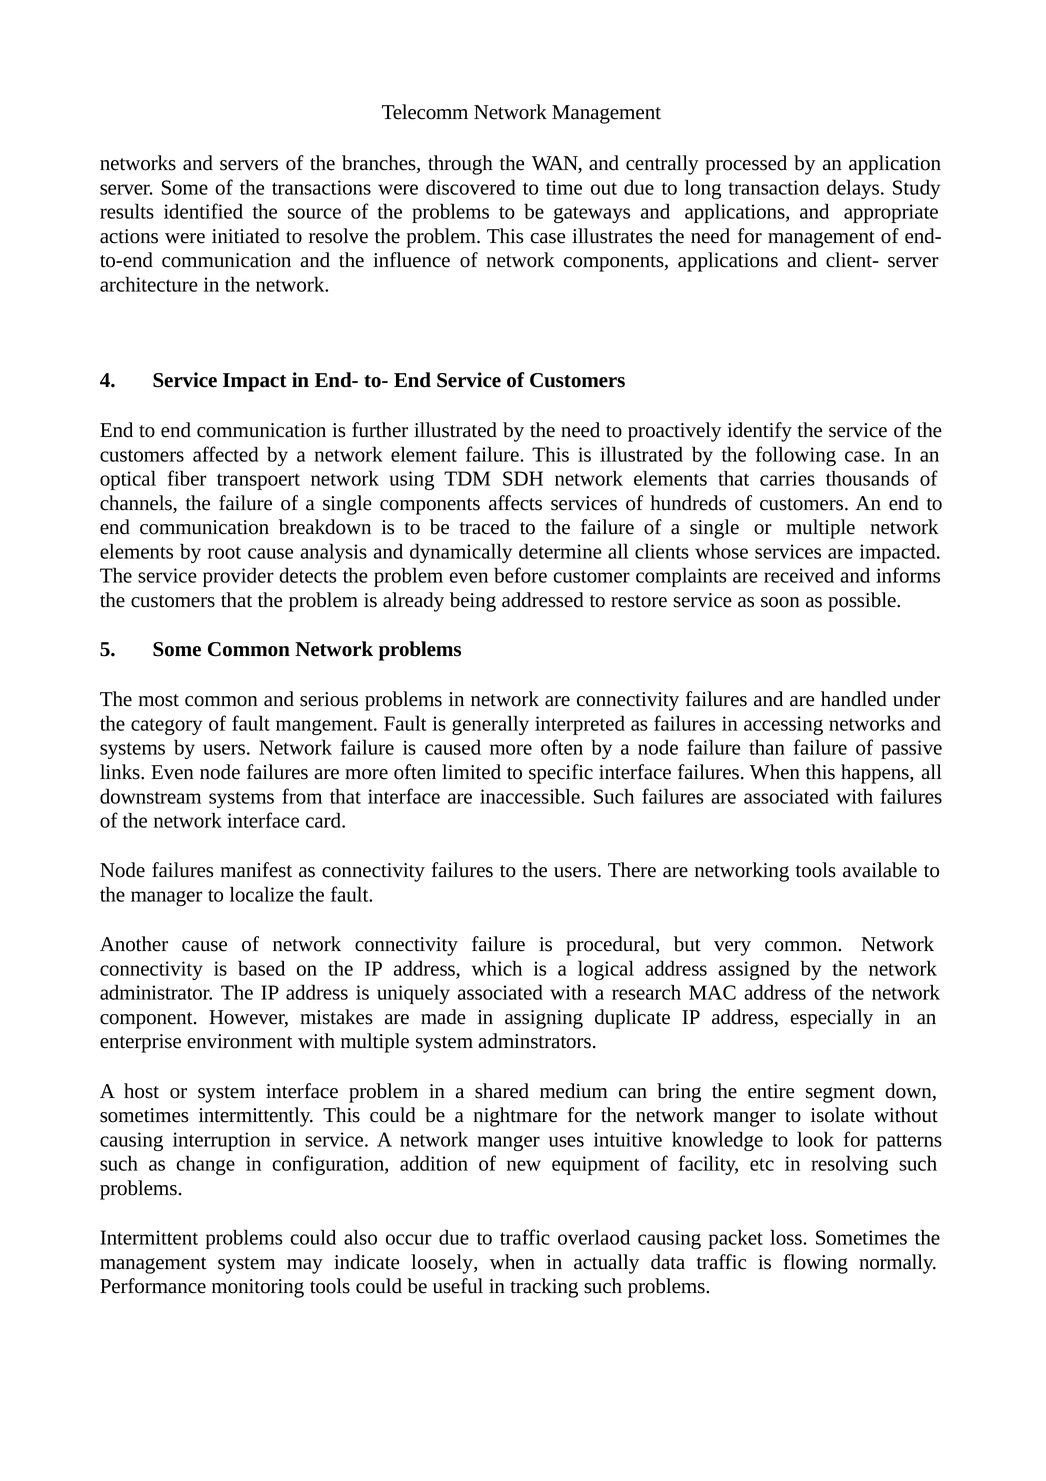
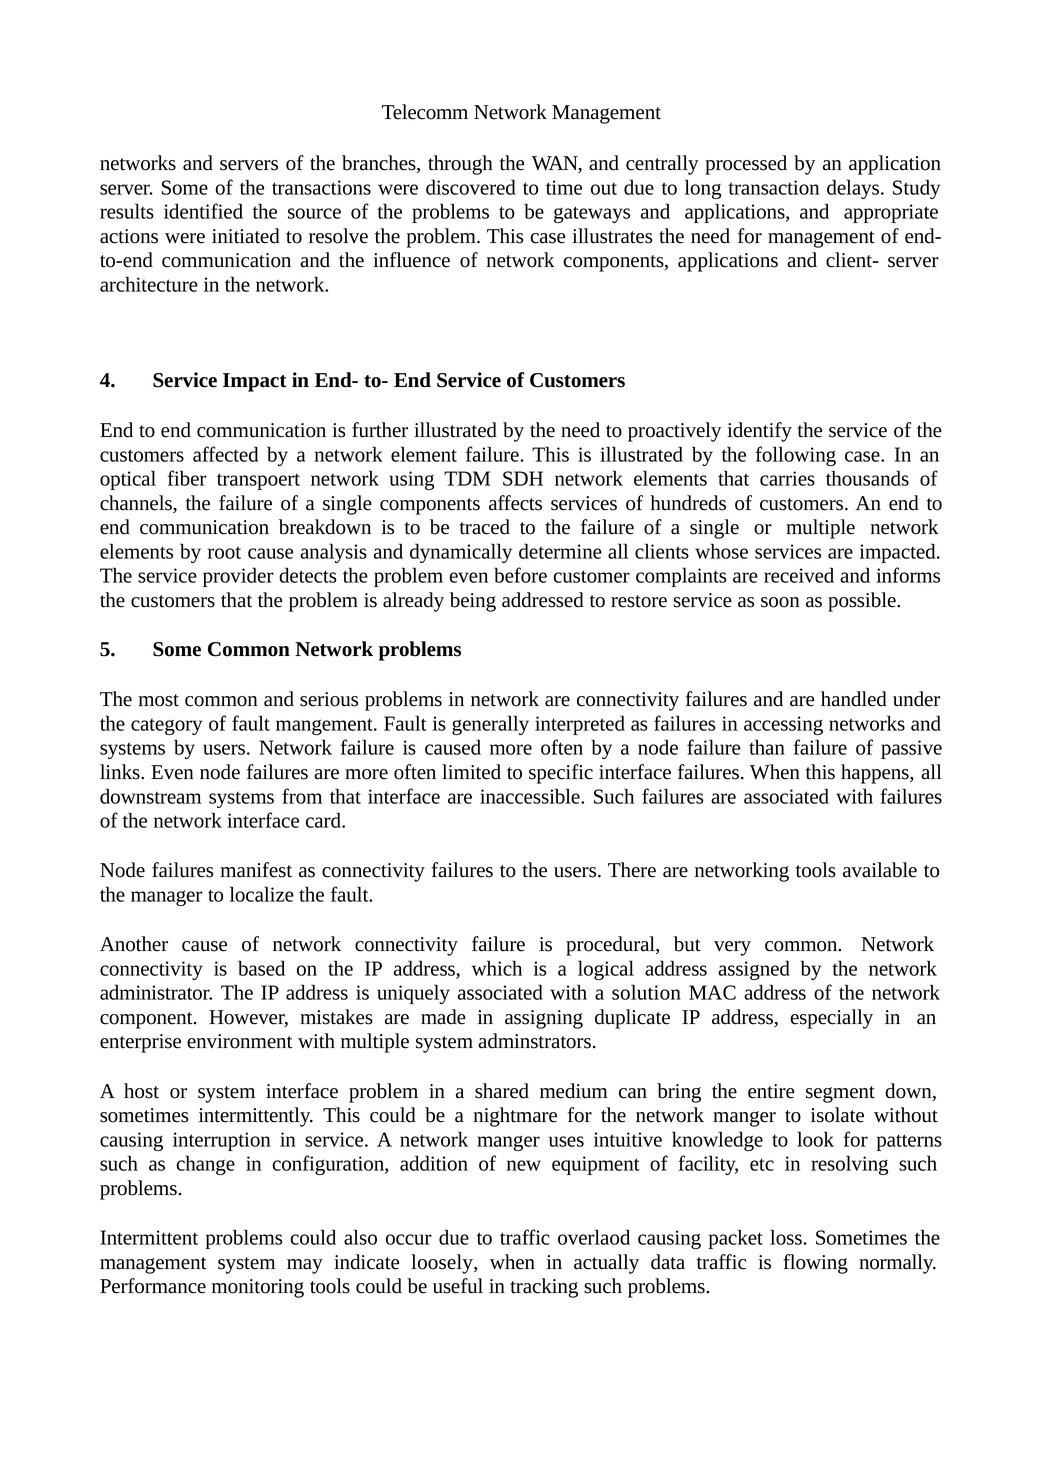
research: research -> solution (646, 992)
